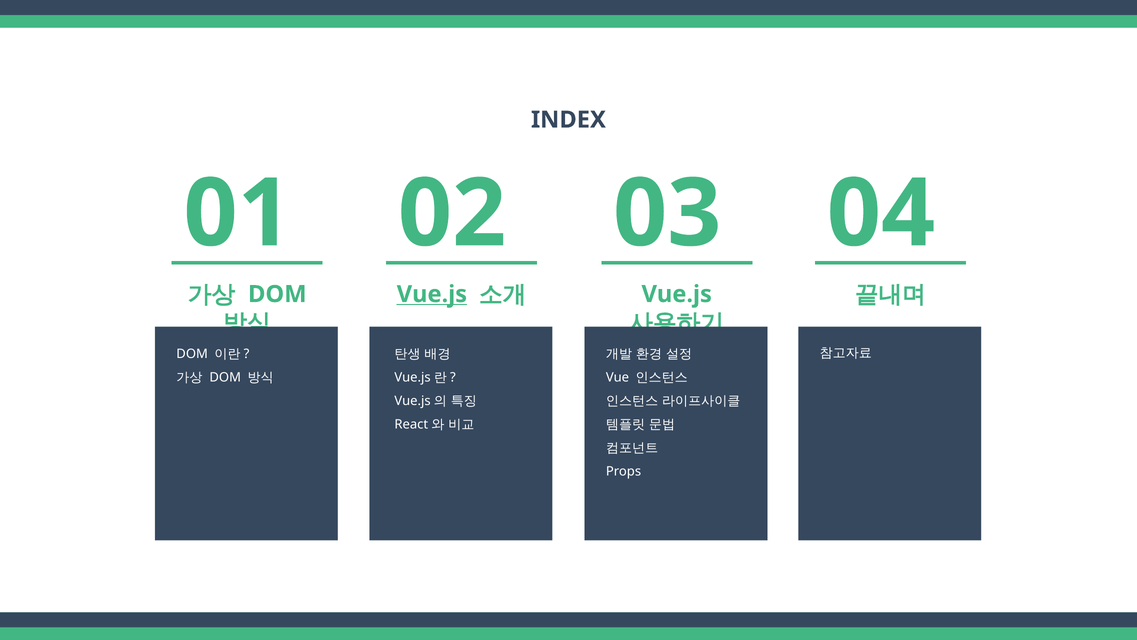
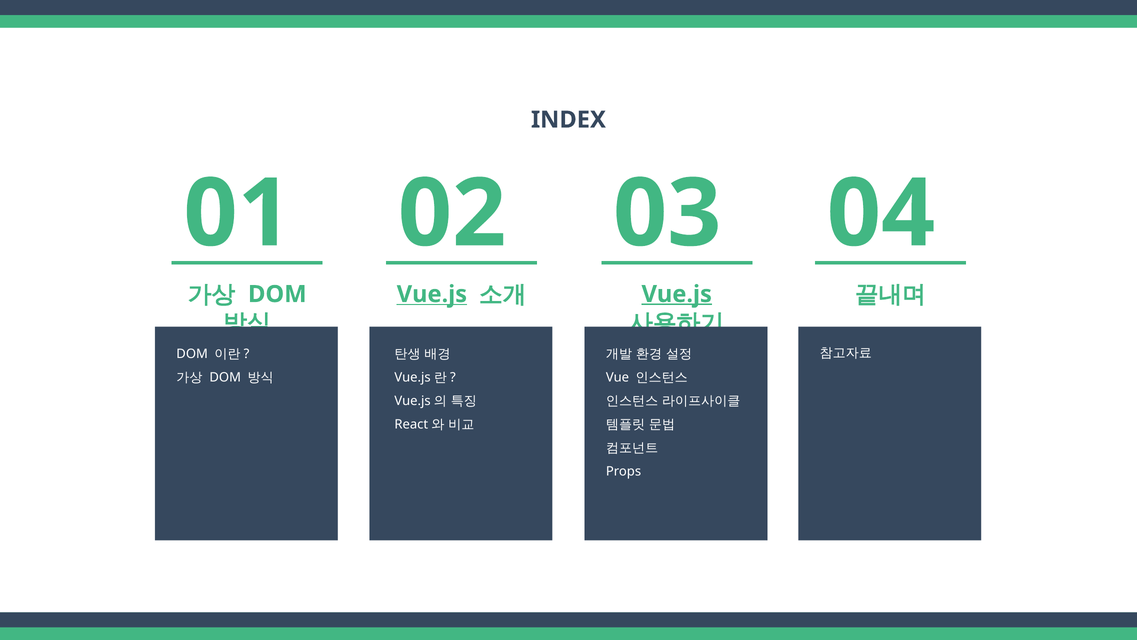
Vue.js underline: none -> present (677, 294)
